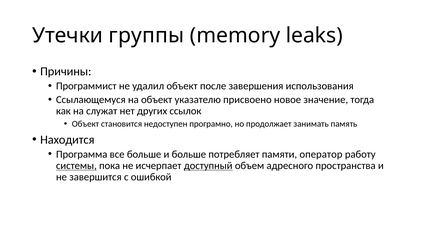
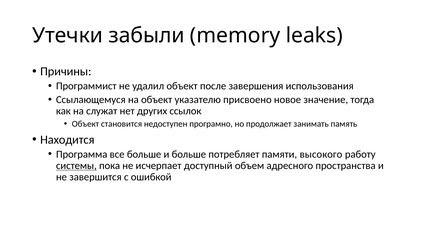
группы: группы -> забыли (147, 36)
оператор: оператор -> высокого (321, 154)
доступный underline: present -> none (208, 166)
